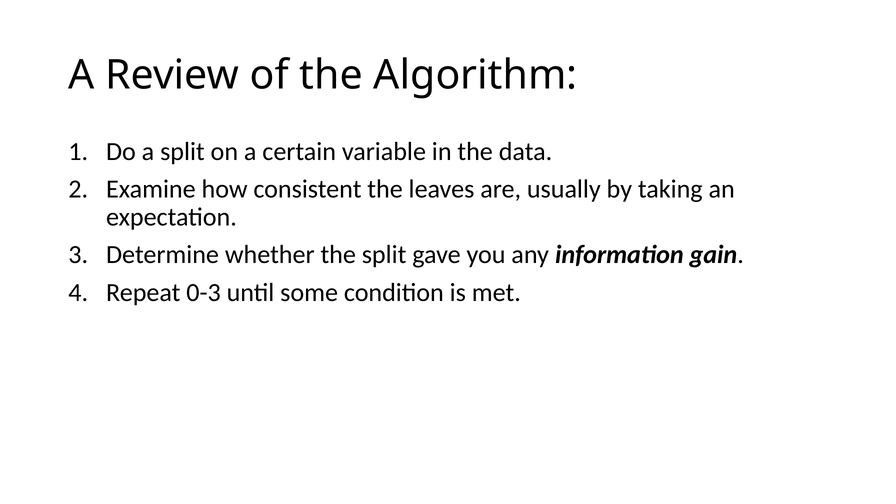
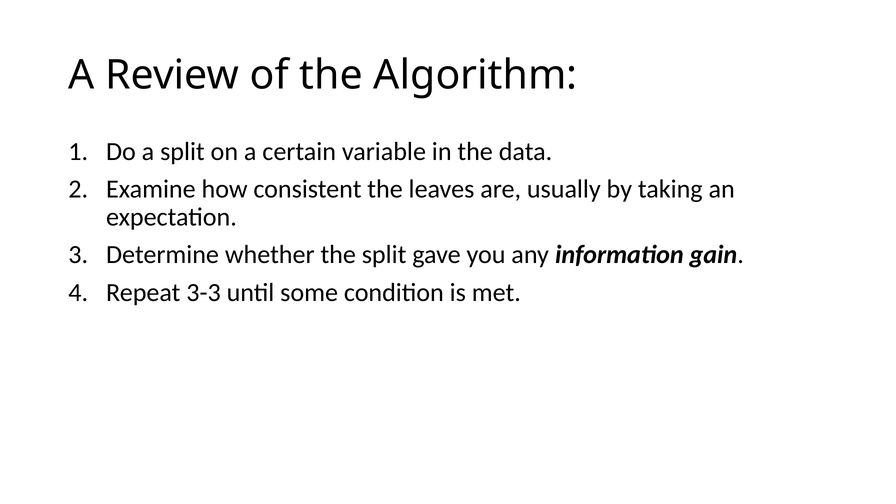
0-3: 0-3 -> 3-3 (204, 292)
